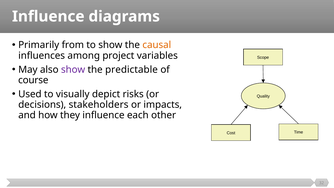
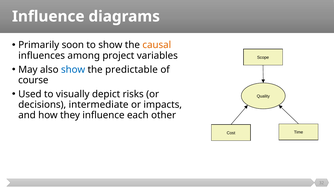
from: from -> soon (73, 45)
show colour: purple -> blue (73, 70)
stakeholders: stakeholders -> intermediate (99, 105)
